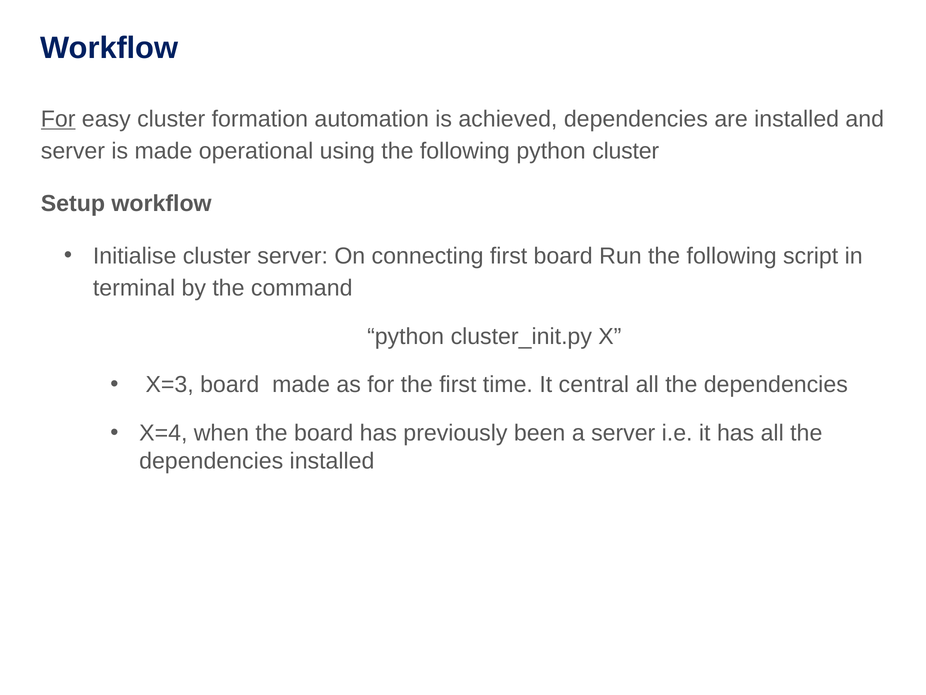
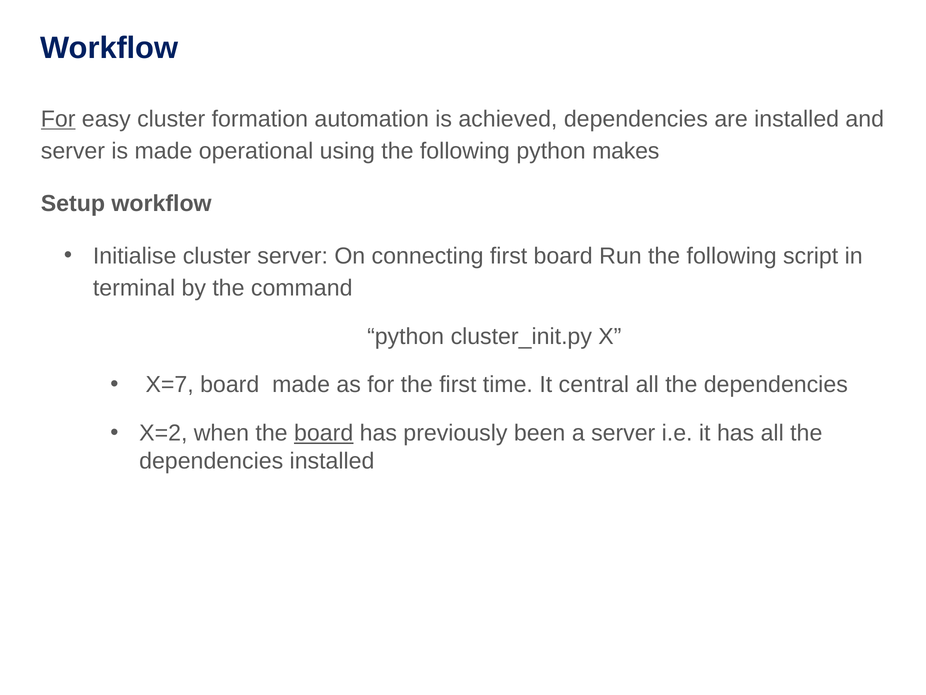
python cluster: cluster -> makes (626, 151)
X=3: X=3 -> X=7 (170, 384)
X=4: X=4 -> X=2 (163, 433)
board underline: none -> present (324, 433)
